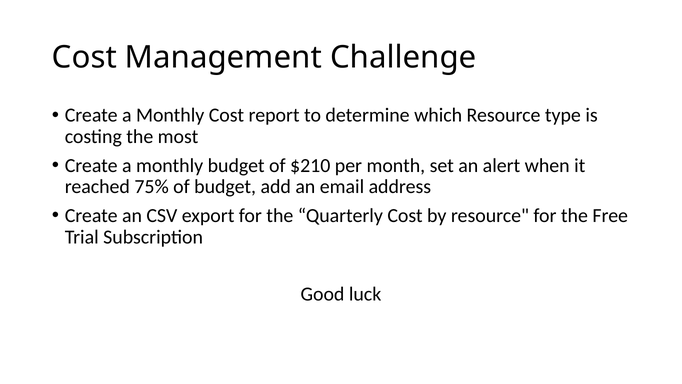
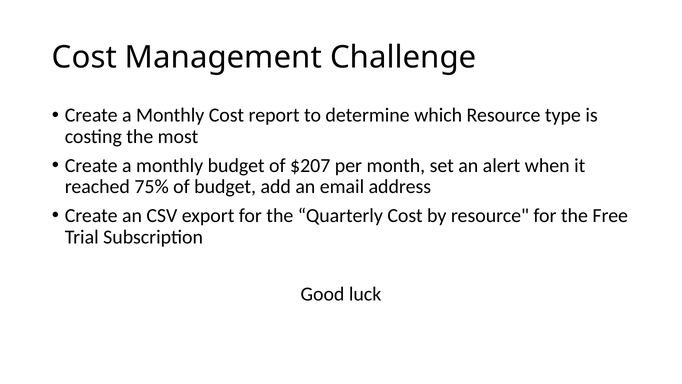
$210: $210 -> $207 (310, 165)
